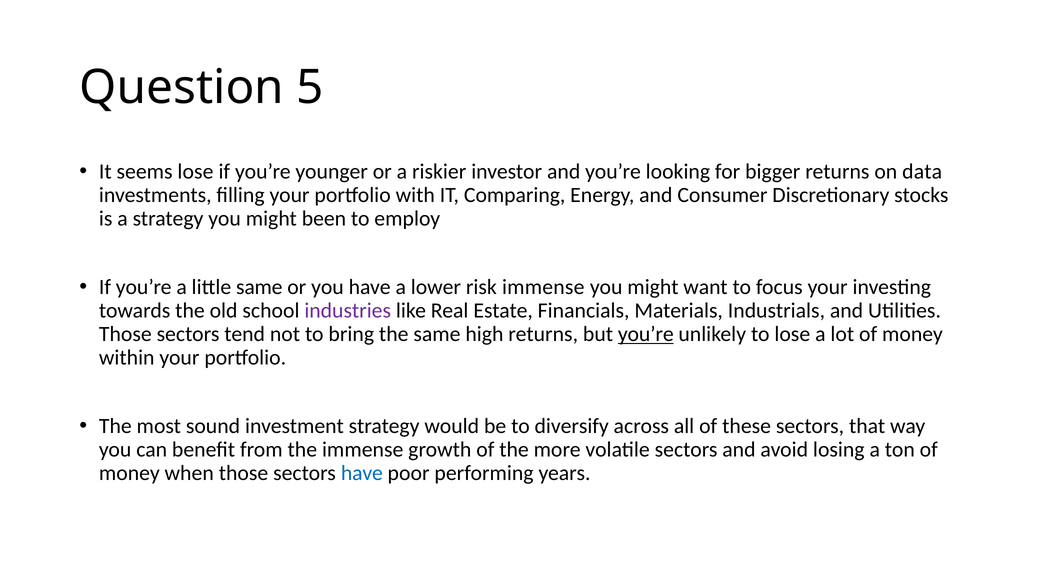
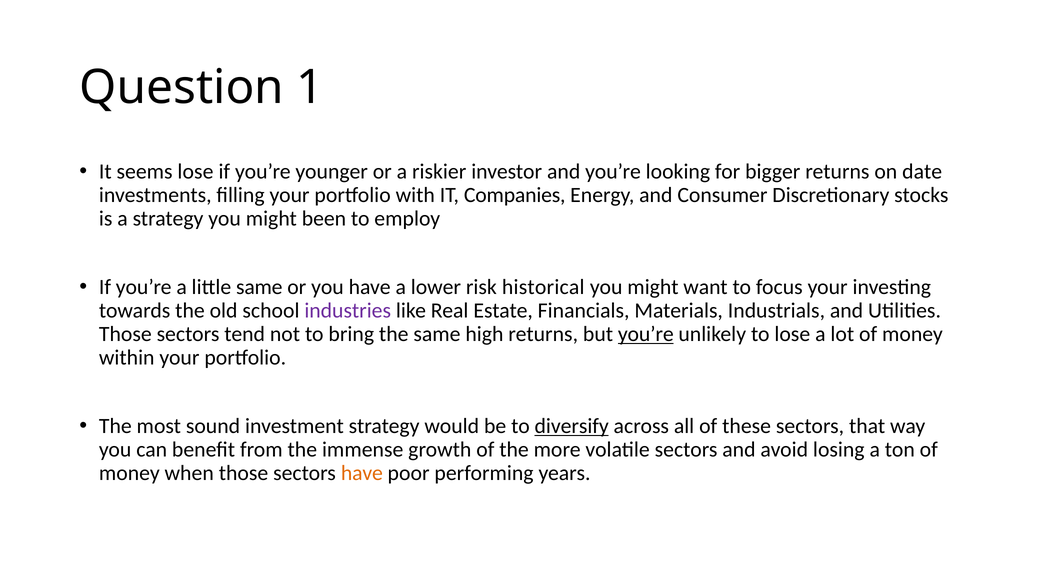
5: 5 -> 1 (310, 88)
data: data -> date (922, 172)
Comparing: Comparing -> Companies (515, 195)
risk immense: immense -> historical (543, 287)
diversify underline: none -> present (572, 426)
have colour: blue -> orange (362, 473)
